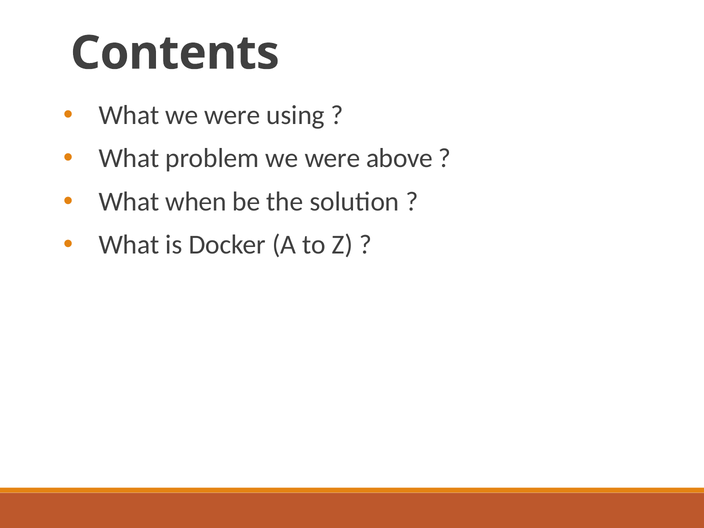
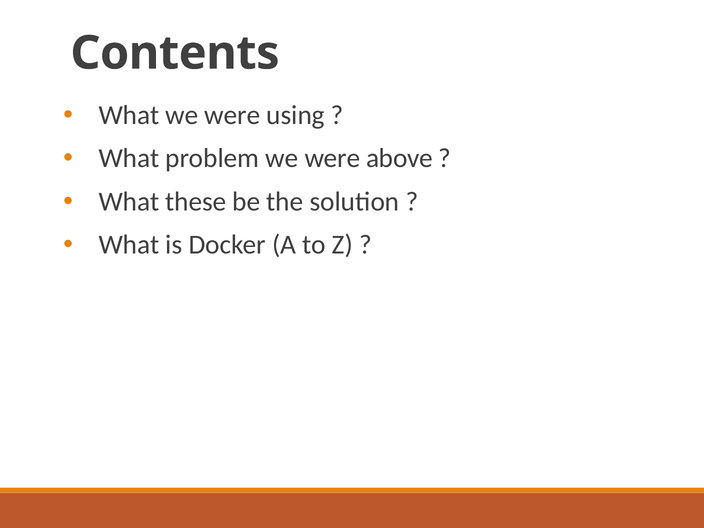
when: when -> these (196, 202)
